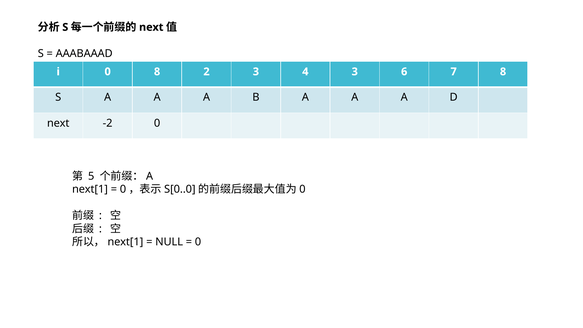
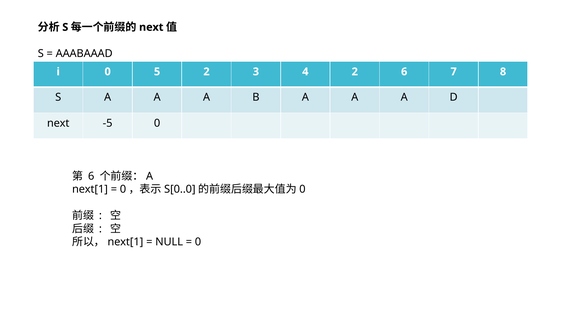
0 8: 8 -> 5 (157, 72)
4 3: 3 -> 2 (355, 72)
-2: -2 -> -5 (108, 123)
5: 5 -> 6 (91, 176)
